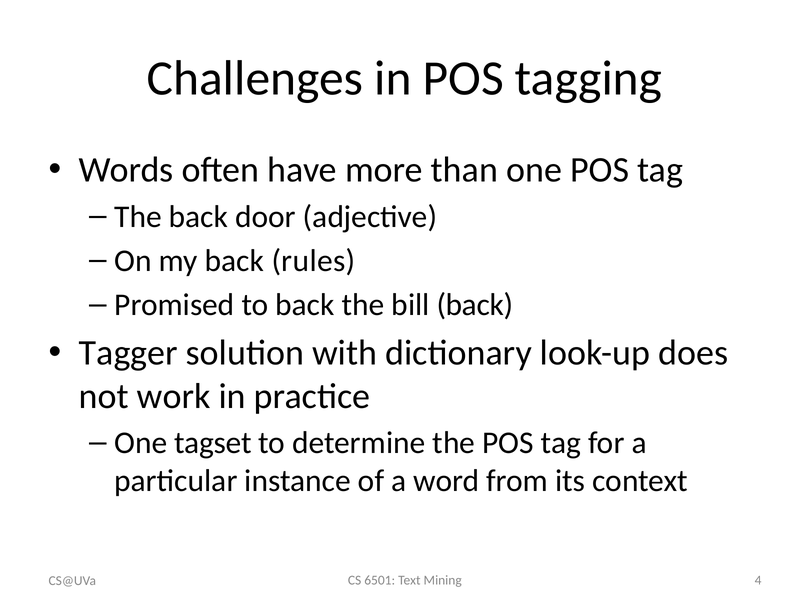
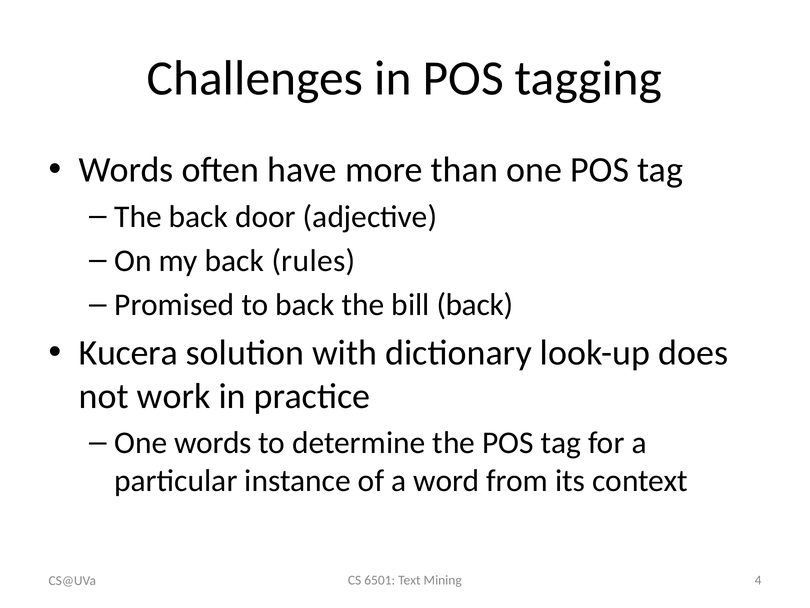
Tagger: Tagger -> Kucera (128, 353)
One tagset: tagset -> words (213, 442)
